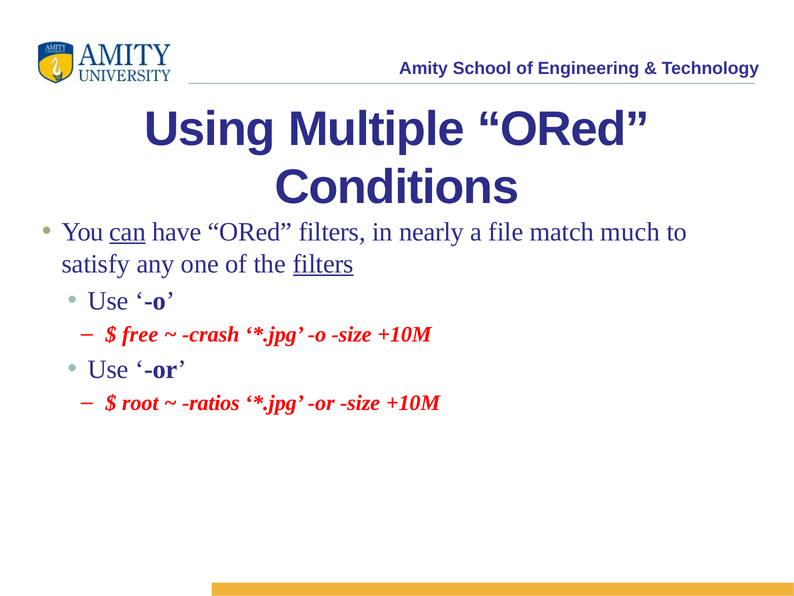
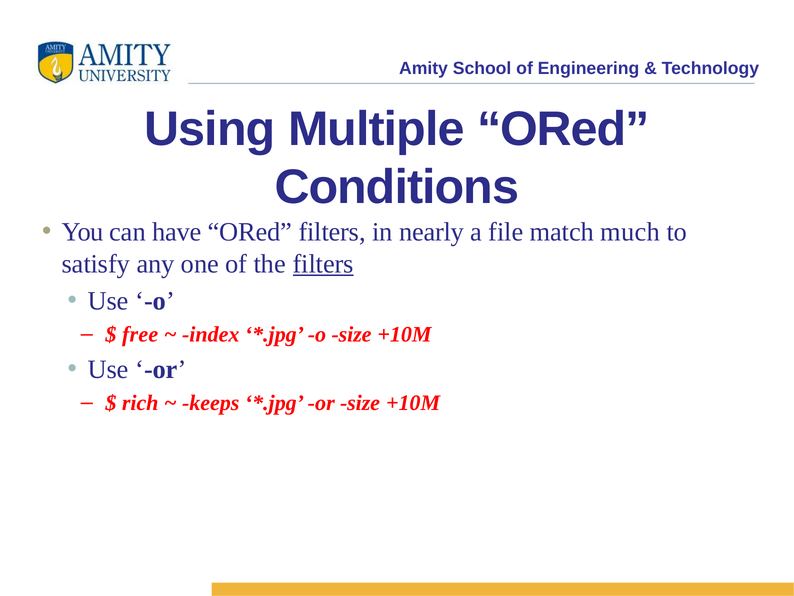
can underline: present -> none (128, 232)
crash: crash -> index (211, 334)
root: root -> rich (140, 403)
ratios: ratios -> keeps (211, 403)
